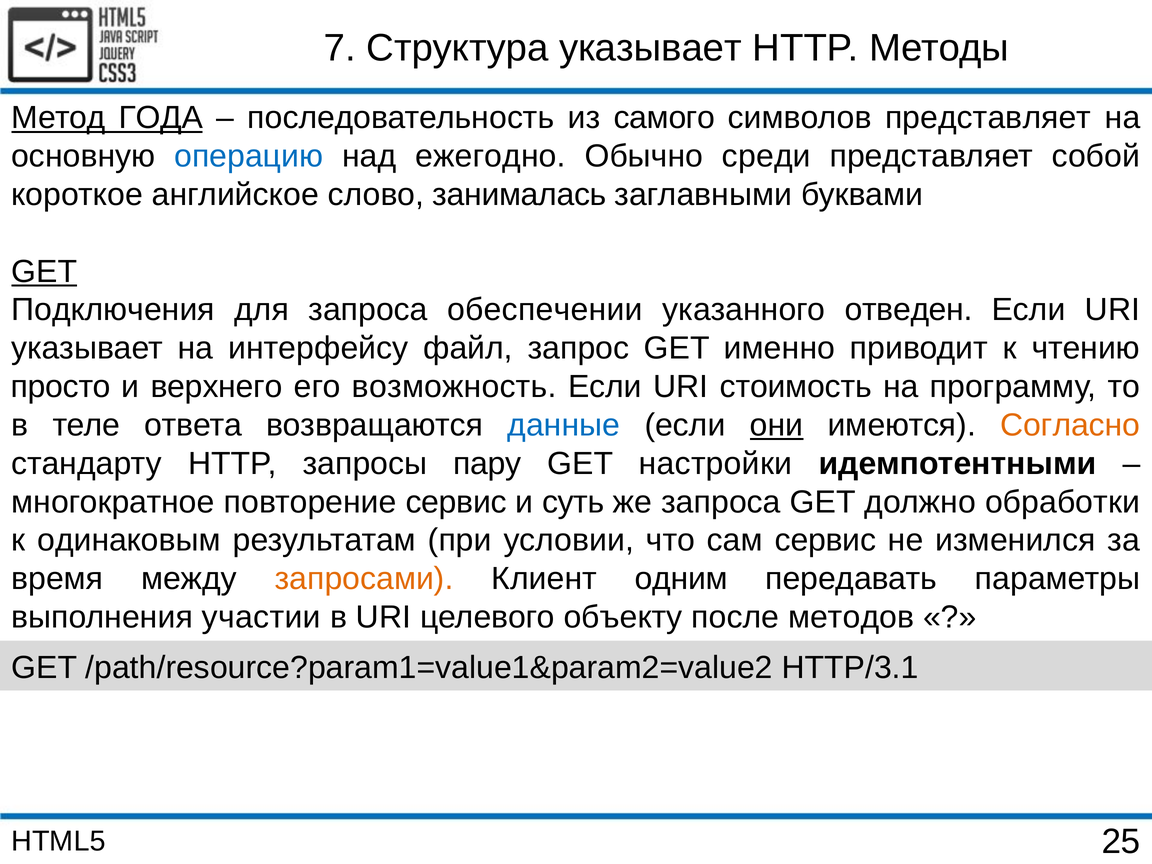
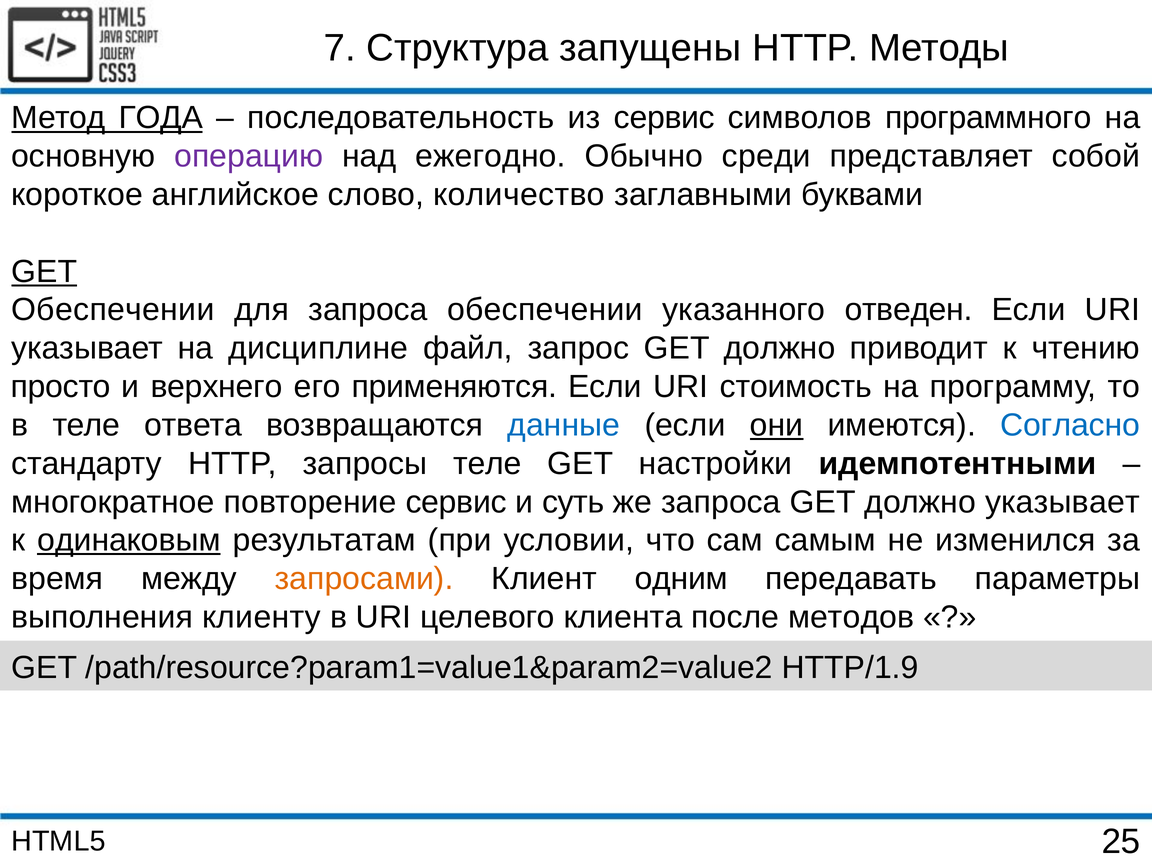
Структура указывает: указывает -> запущены (650, 48)
из самого: самого -> сервис (664, 118)
символов представляет: представляет -> программного (988, 118)
операцию colour: blue -> purple (249, 156)
занималась: занималась -> количество (519, 195)
Подключения: Подключения -> Обеспечении (113, 310)
интерфейсу: интерфейсу -> дисциплине (318, 348)
запрос GET именно: именно -> должно (780, 348)
возможность: возможность -> применяются (454, 387)
Согласно colour: orange -> blue (1070, 425)
запросы пару: пару -> теле (487, 464)
должно обработки: обработки -> указывает (1062, 502)
одинаковым underline: none -> present (129, 540)
сам сервис: сервис -> самым (825, 540)
участии: участии -> клиенту (261, 617)
объекту: объекту -> клиента (623, 617)
HTTP/3.1: HTTP/3.1 -> HTTP/1.9 (850, 668)
